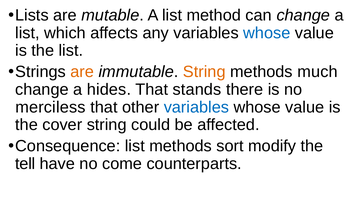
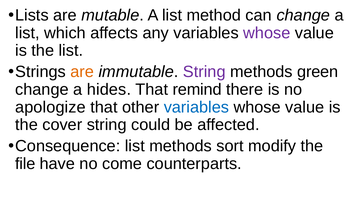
whose colour: blue -> purple (267, 33)
String colour: orange -> purple (204, 72)
much: much -> green (318, 72)
stands: stands -> remind (197, 90)
merciless: merciless -> apologize (50, 107)
tell: tell -> file (25, 164)
